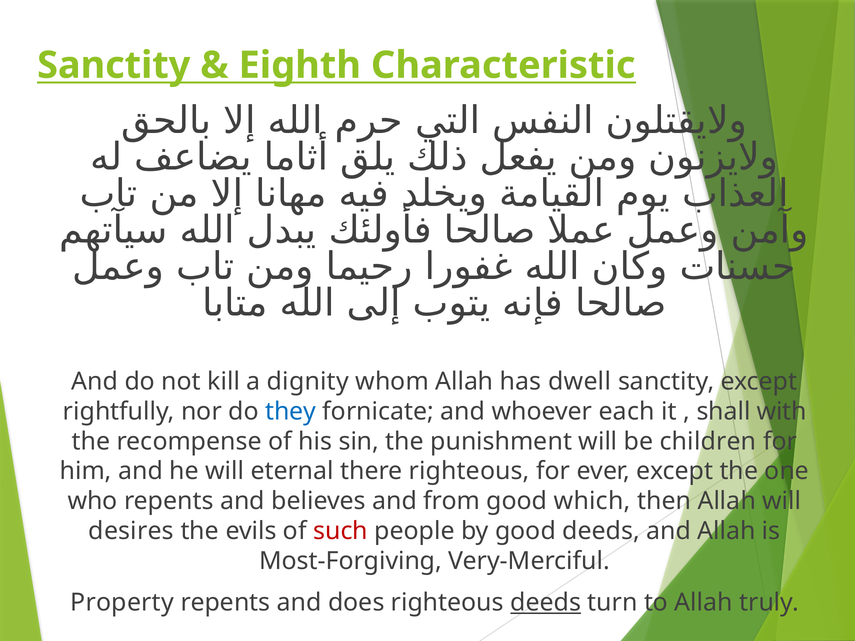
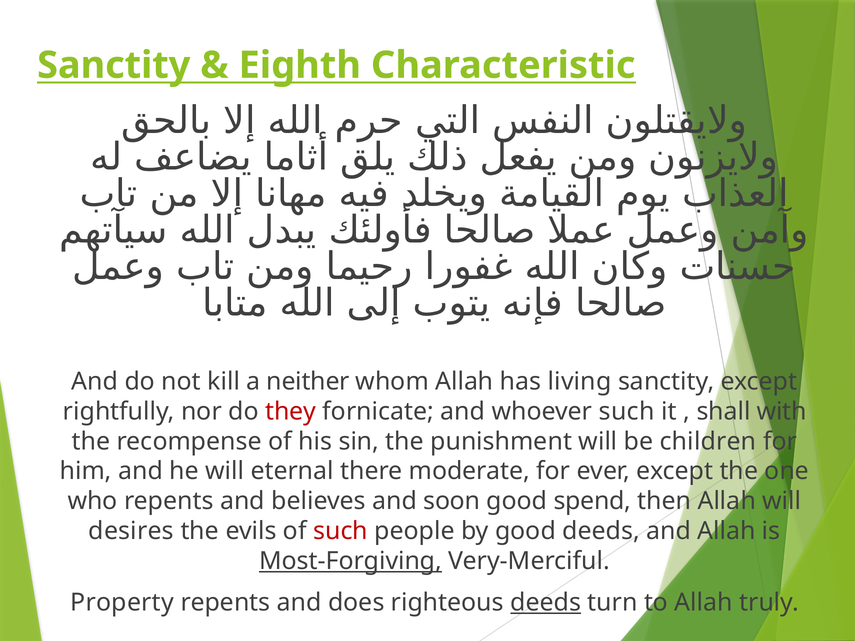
dignity: dignity -> neither (308, 382)
dwell: dwell -> living (580, 382)
they colour: blue -> red (291, 412)
whoever each: each -> such (627, 412)
there righteous: righteous -> moderate (469, 471)
from: from -> soon (452, 501)
which: which -> spend (592, 501)
Most-Forgiving underline: none -> present (351, 561)
